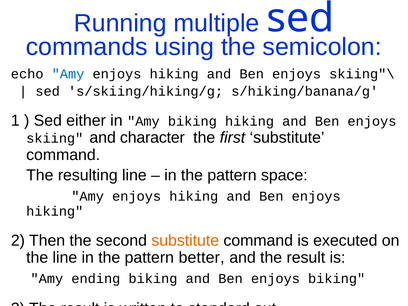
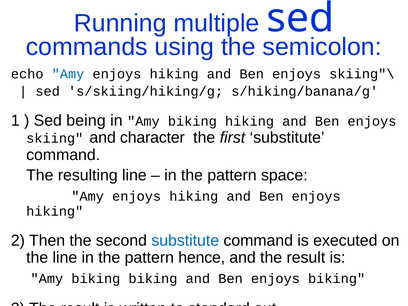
either: either -> being (86, 121)
substitute colour: orange -> blue (185, 241)
better: better -> hence (202, 258)
ending: ending -> biking (96, 279)
